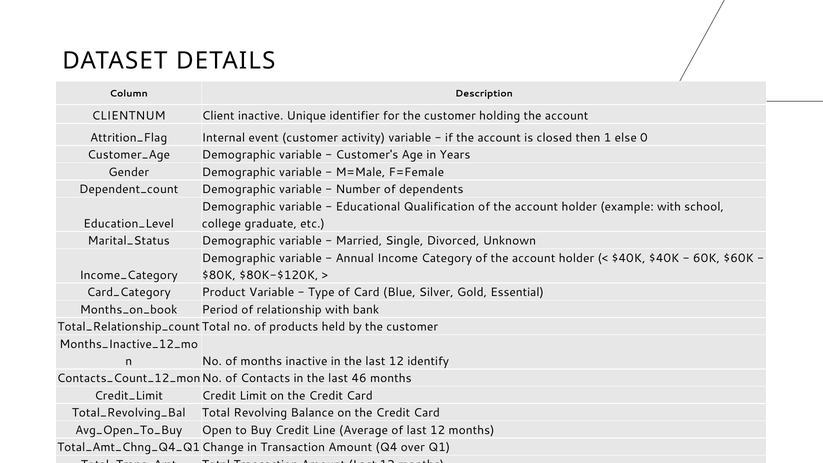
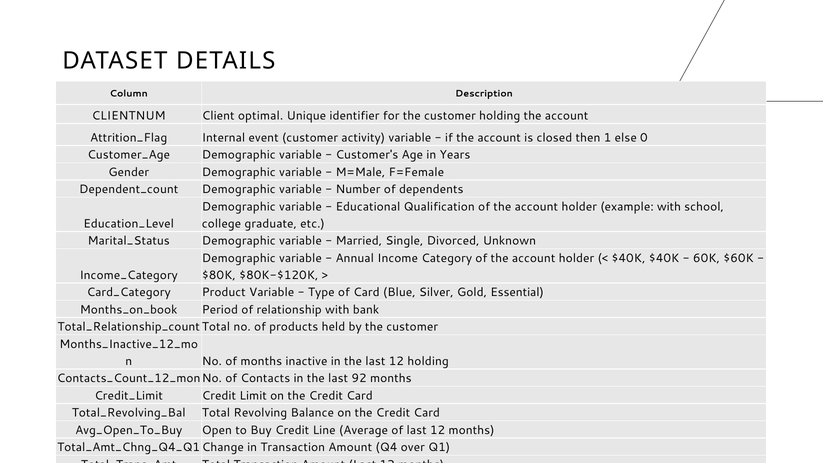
Client inactive: inactive -> optimal (261, 116)
12 identify: identify -> holding (428, 361)
46: 46 -> 92 (359, 378)
